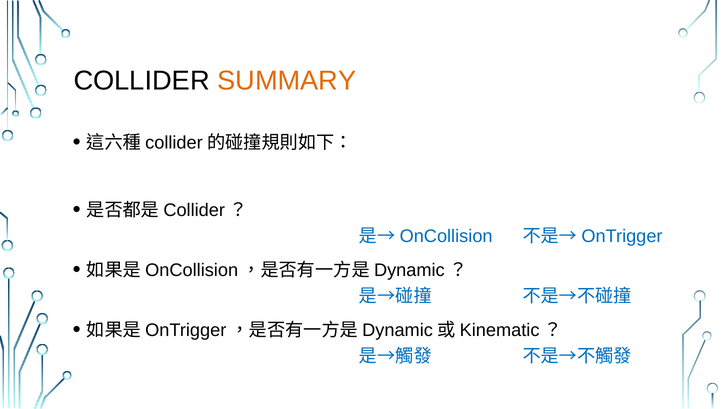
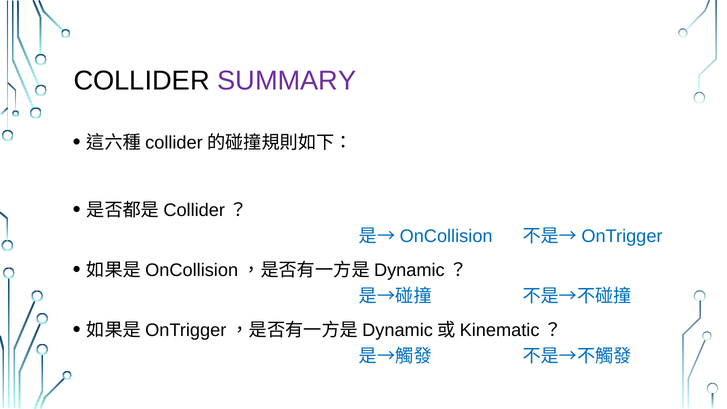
SUMMARY colour: orange -> purple (287, 81)
